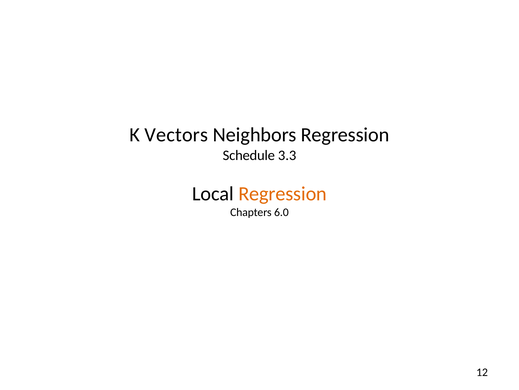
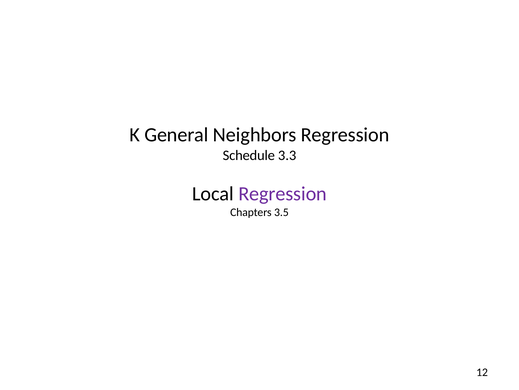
Vectors: Vectors -> General (176, 135)
Regression colour: orange -> purple (283, 193)
6.0: 6.0 -> 3.5 (281, 212)
